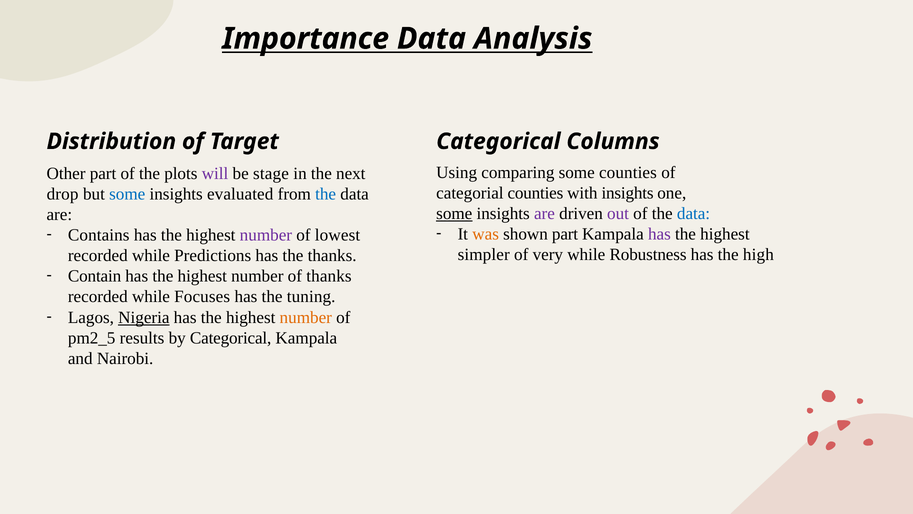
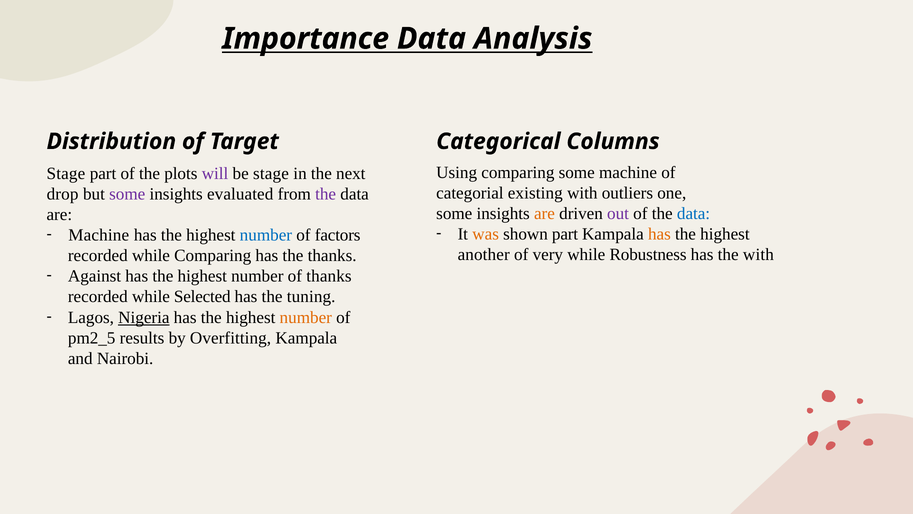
some counties: counties -> machine (628, 172)
Other: Other -> Stage (66, 173)
categorial counties: counties -> existing (535, 193)
with insights: insights -> outliers (627, 193)
some colour: blue -> purple (127, 194)
the colour: blue -> purple (326, 194)
some underline: present -> none (454, 213)
are colour: purple -> orange (544, 213)
has colour: purple -> orange (659, 234)
Contains: Contains -> Machine (99, 235)
number colour: purple -> blue (266, 235)
lowest: lowest -> factors (338, 235)
simpler: simpler -> another (484, 254)
the high: high -> with (758, 254)
while Predictions: Predictions -> Comparing (213, 255)
Contain: Contain -> Against (95, 276)
Focuses: Focuses -> Selected (202, 297)
by Categorical: Categorical -> Overfitting (231, 338)
